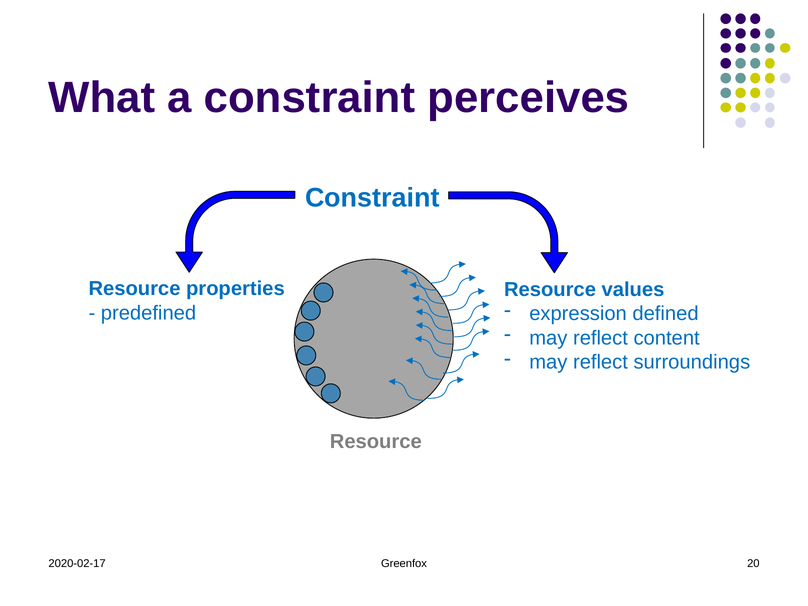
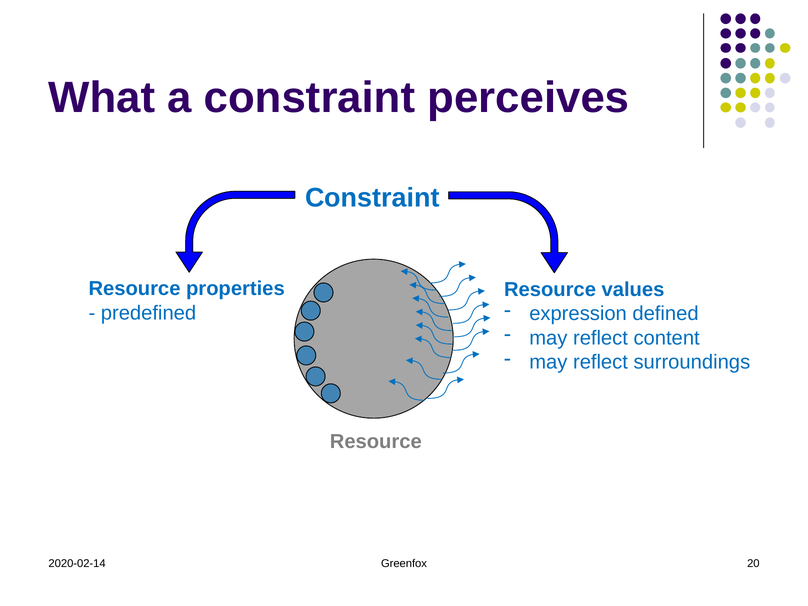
2020-02-17: 2020-02-17 -> 2020-02-14 (77, 564)
